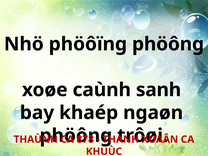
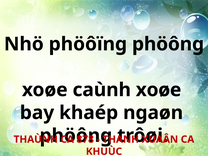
caùnh sanh: sanh -> xoøe (159, 90)
